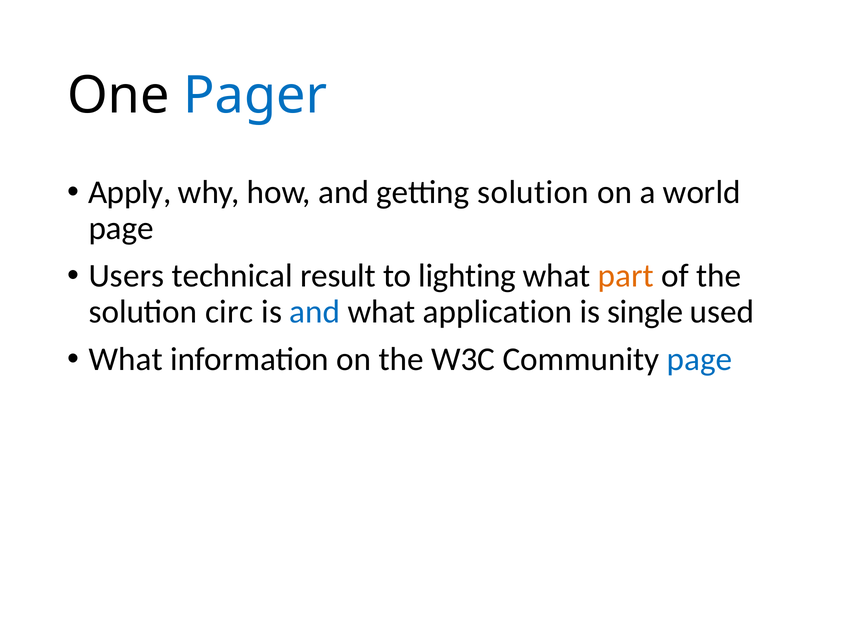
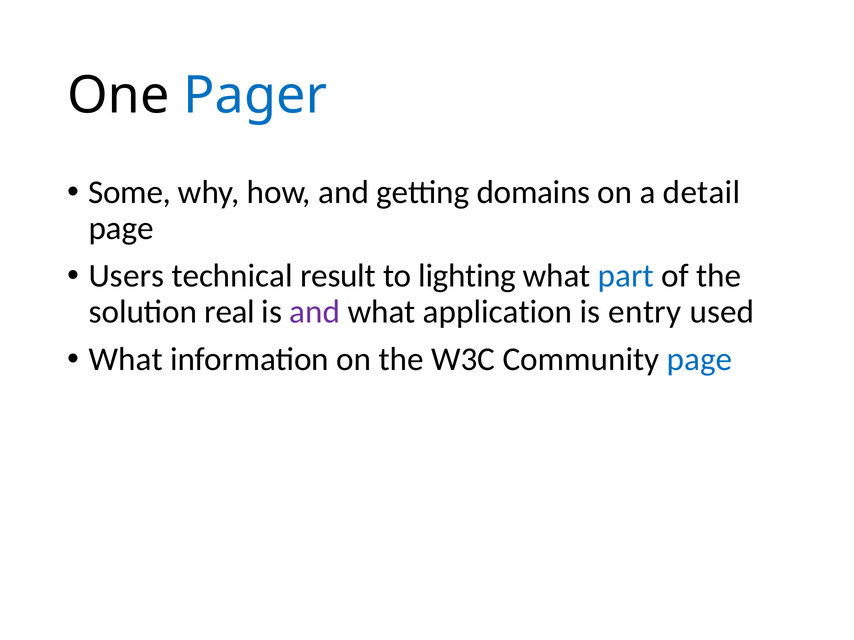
Apply: Apply -> Some (130, 193)
getting solution: solution -> domains (533, 193)
world: world -> detail (702, 193)
part colour: orange -> blue (626, 276)
circ: circ -> real (230, 312)
and colour: blue -> purple (315, 312)
single: single -> entry (645, 312)
